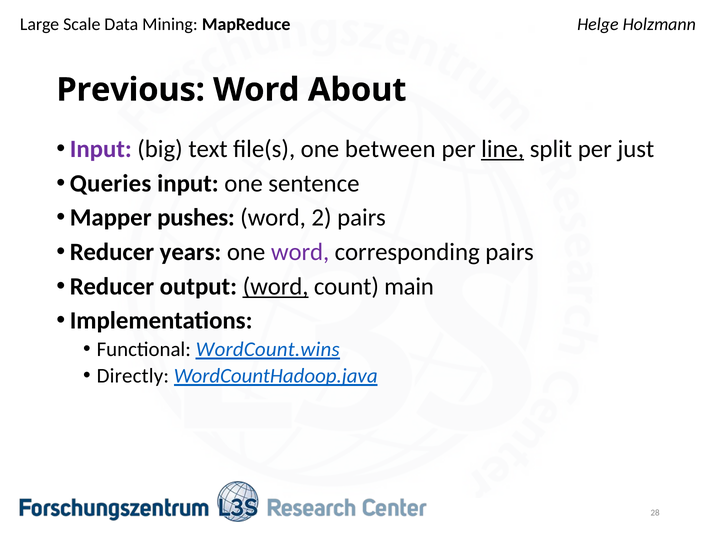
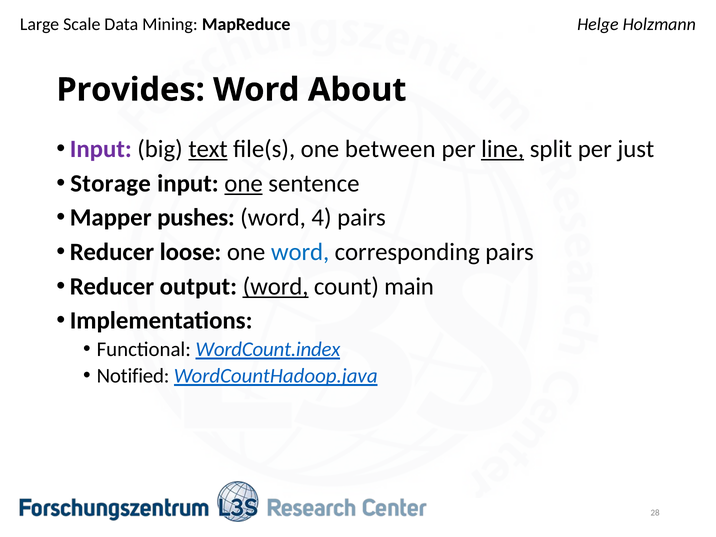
Previous: Previous -> Provides (131, 90)
text underline: none -> present (208, 149)
Queries: Queries -> Storage (111, 183)
one underline: none -> present (244, 183)
2: 2 -> 4 (322, 218)
years: years -> loose (190, 252)
word colour: purple -> blue (300, 252)
WordCount.wins: WordCount.wins -> WordCount.index (268, 349)
Directly: Directly -> Notified (133, 376)
